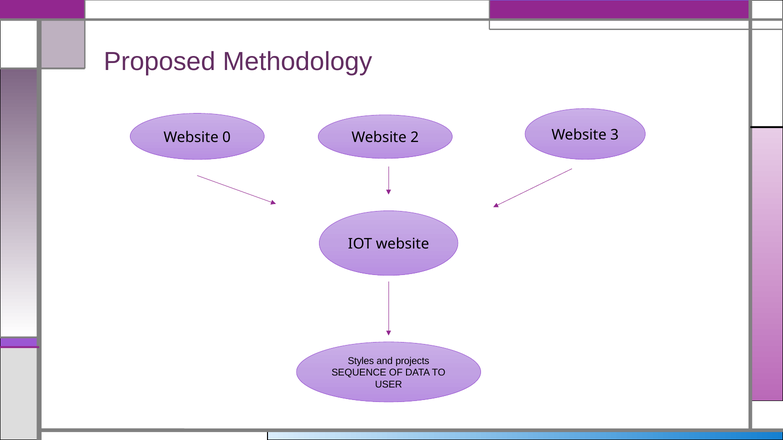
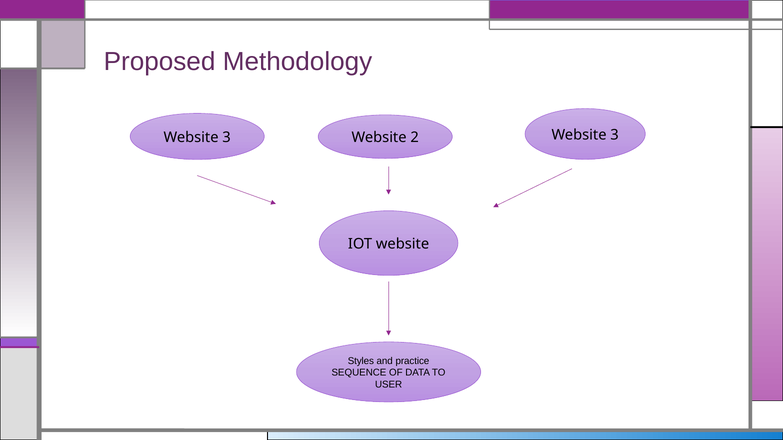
0: 0 -> 3 (227, 138)
projects: projects -> practice (412, 361)
